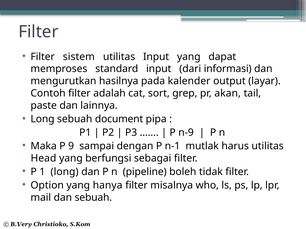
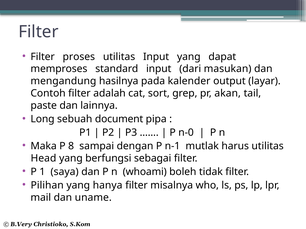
sistem: sistem -> proses (79, 57)
informasi: informasi -> masukan (228, 69)
mengurutkan: mengurutkan -> mengandung (63, 81)
n-9: n-9 -> n-0 (186, 133)
9: 9 -> 8 (71, 146)
1 long: long -> saya (65, 172)
pipeline: pipeline -> whoami (145, 172)
Option: Option -> Pilihan (47, 186)
dan sebuah: sebuah -> uname (93, 198)
